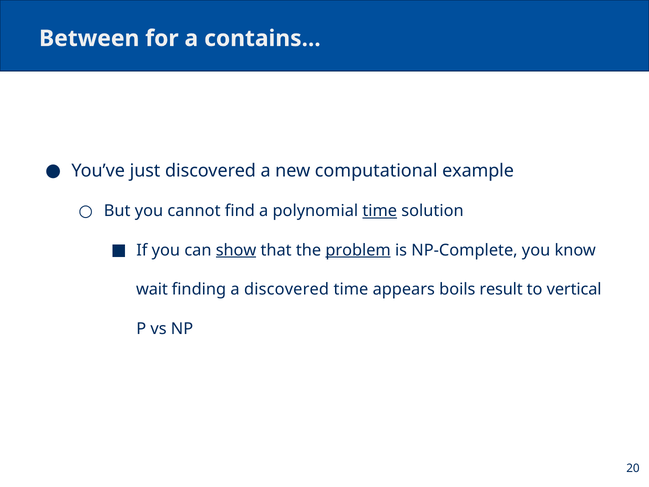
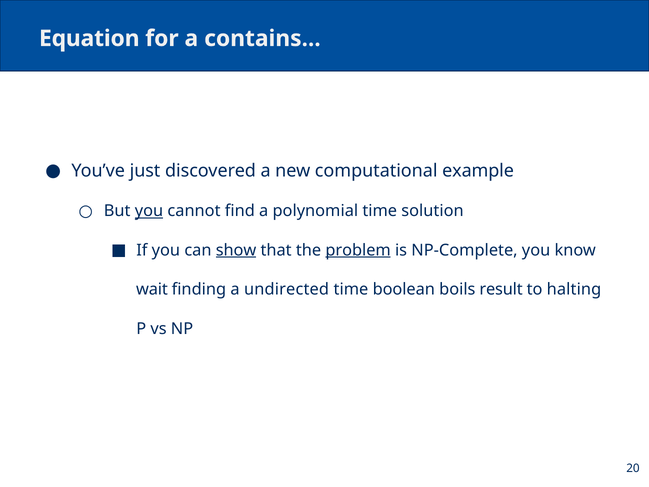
Between: Between -> Equation (89, 38)
you underline: none -> present (149, 211)
time underline: present -> none (380, 211)
a discovered: discovered -> undirected (287, 289)
appears: appears -> boolean (404, 289)
vertical: vertical -> halting (574, 289)
